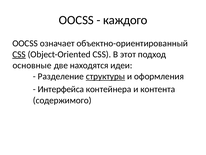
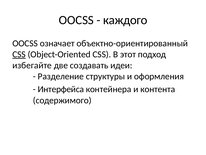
основные: основные -> избегайте (32, 65)
находятся: находятся -> создавать (89, 65)
структуры underline: present -> none (105, 76)
